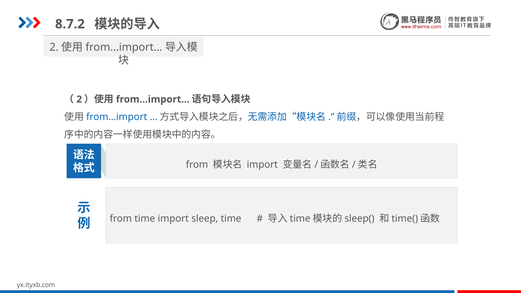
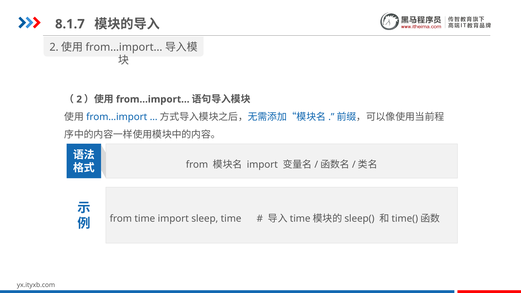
8.7.2: 8.7.2 -> 8.1.7 (70, 24)
